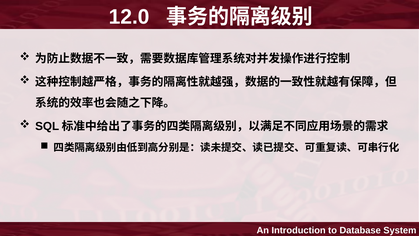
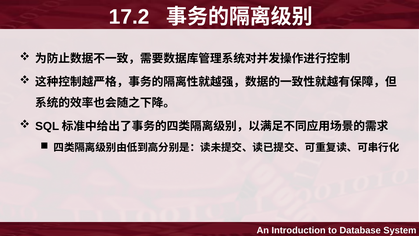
12.0: 12.0 -> 17.2 (129, 17)
